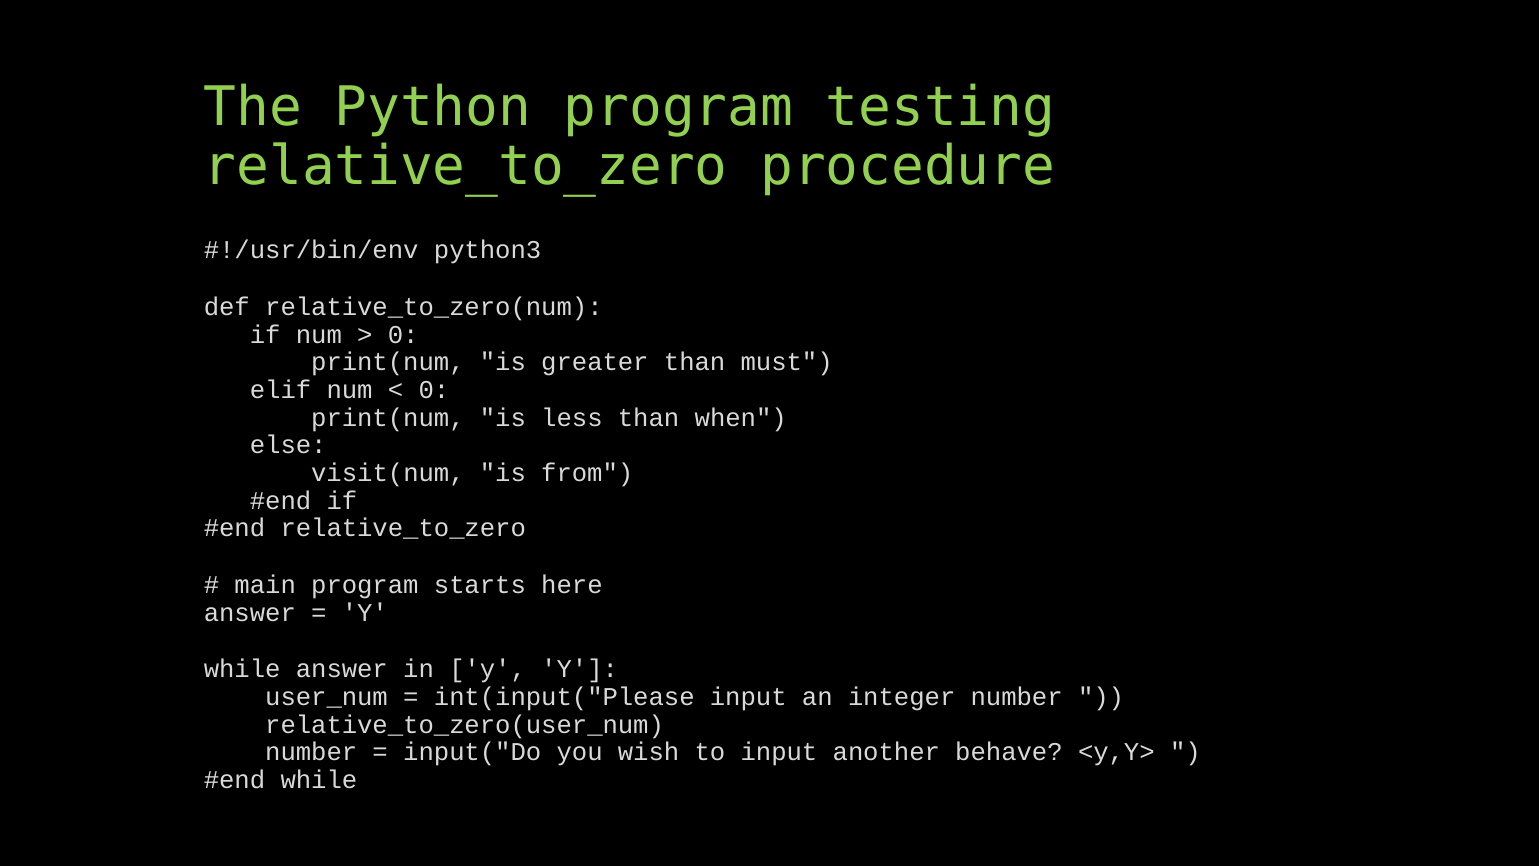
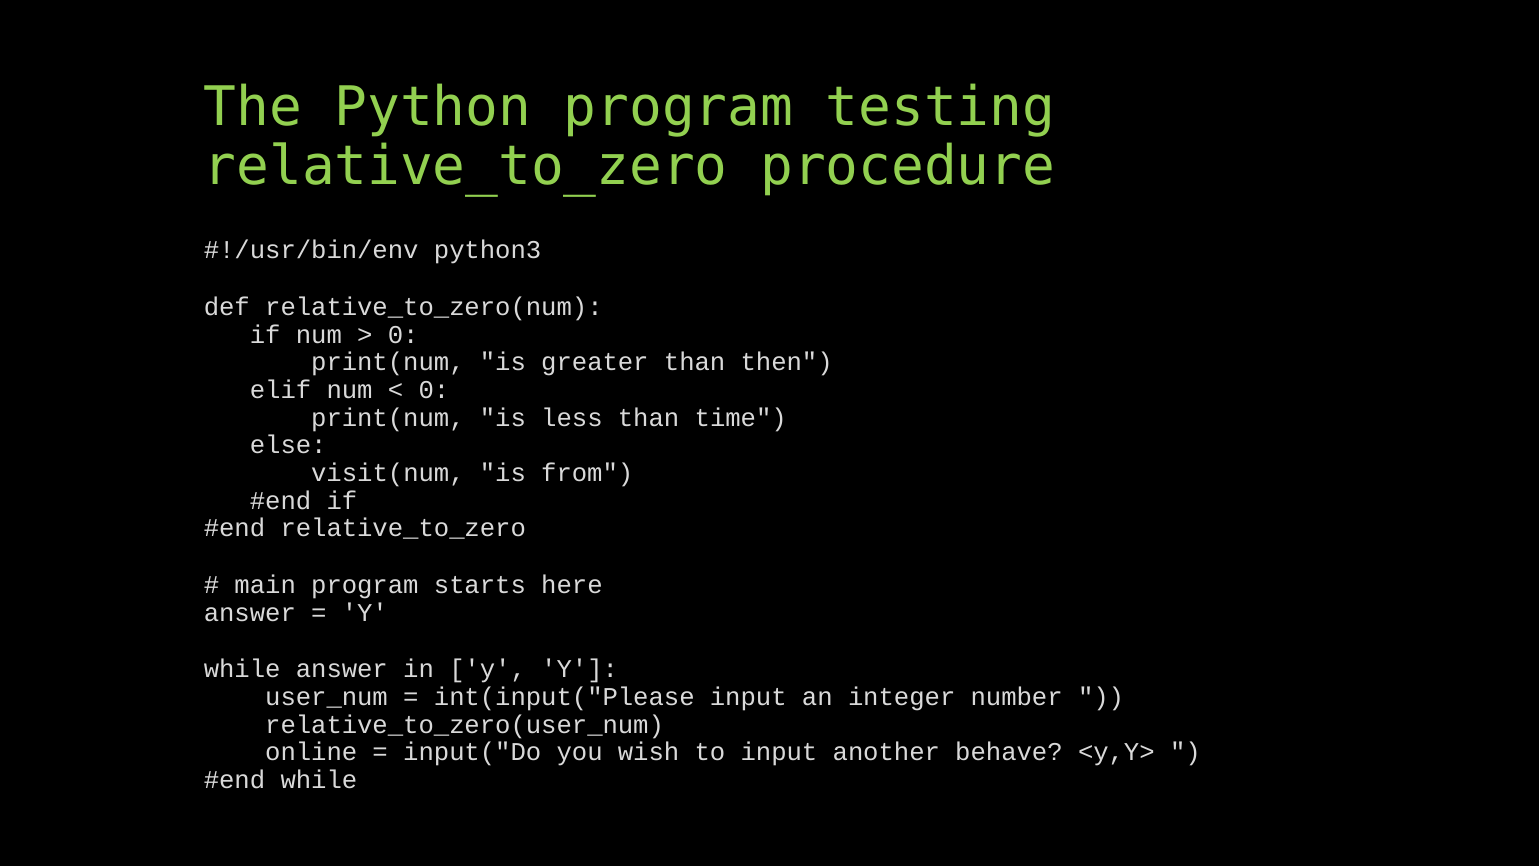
must: must -> then (787, 362)
when: when -> time (741, 418)
number: number -> online (311, 752)
